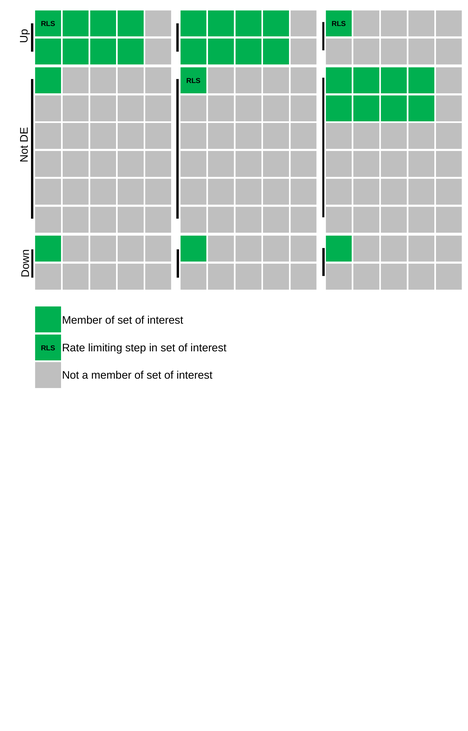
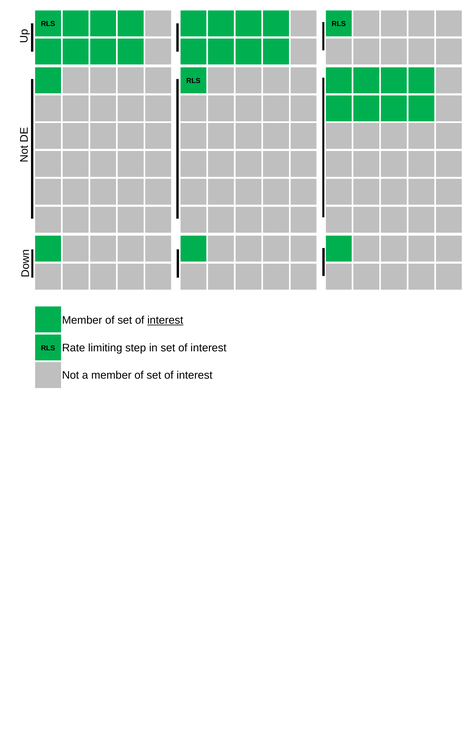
interest underline: none -> present (165, 320)
